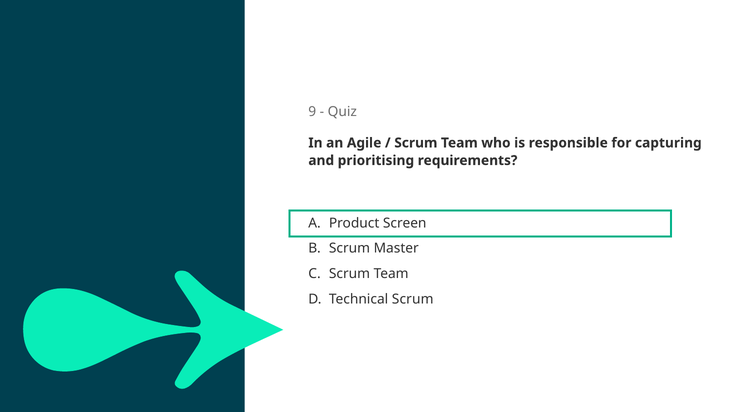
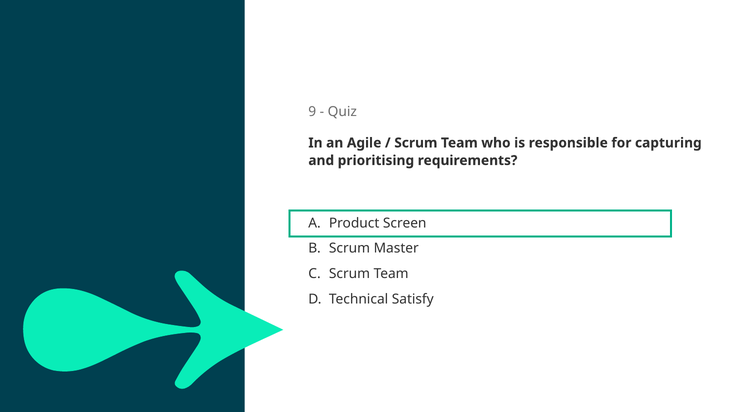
Technical Scrum: Scrum -> Satisfy (413, 299)
